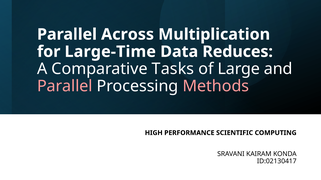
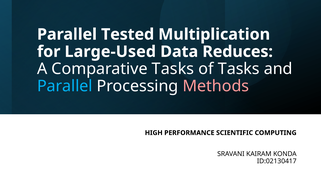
Across: Across -> Tested (128, 34)
Large-Time: Large-Time -> Large-Used (110, 52)
of Large: Large -> Tasks (239, 69)
Parallel colour: pink -> light blue (65, 86)
